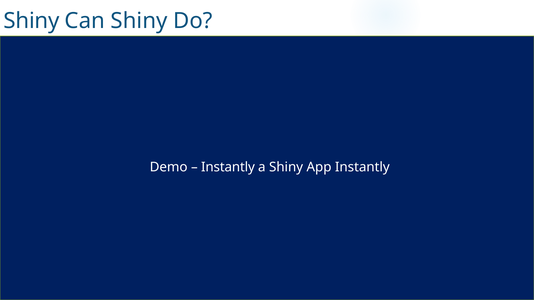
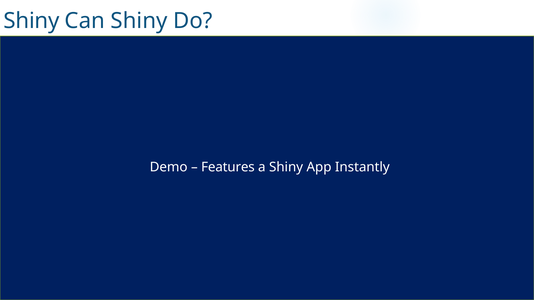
Instantly: Instantly -> Features (228, 167)
